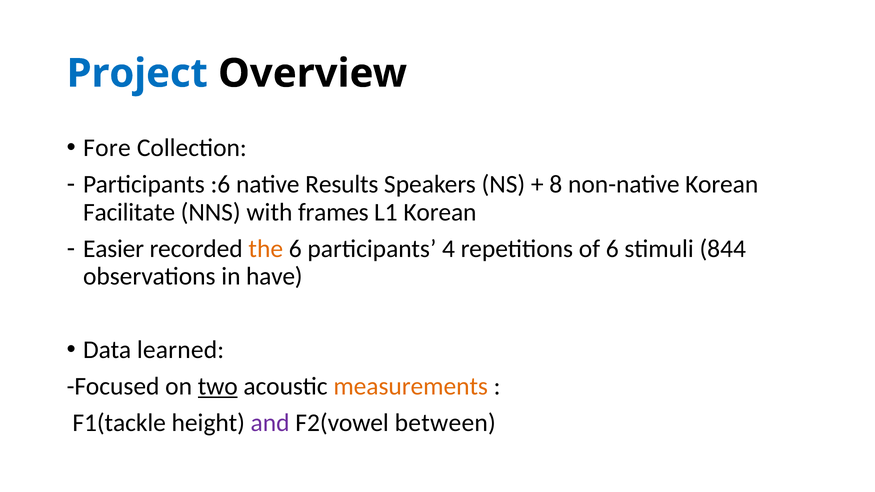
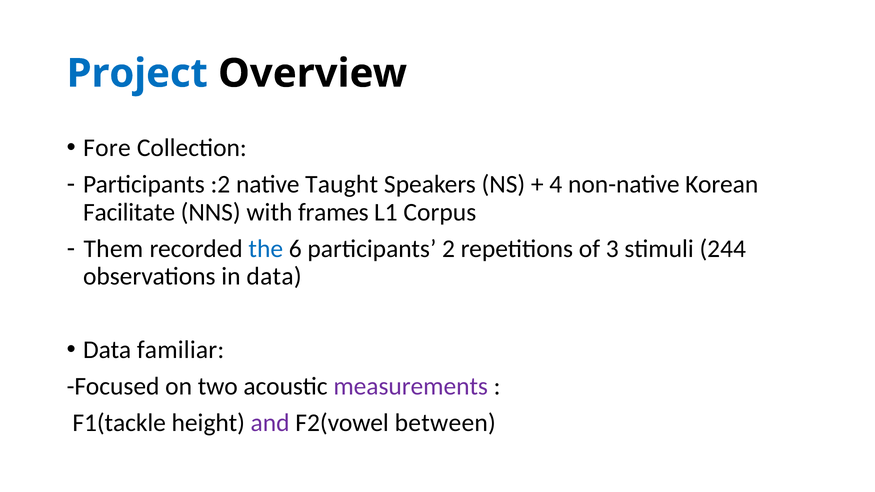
:6: :6 -> :2 (220, 185)
Results: Results -> Taught (342, 185)
8: 8 -> 4 (556, 185)
L1 Korean: Korean -> Corpus (440, 212)
Easier: Easier -> Them (113, 249)
the colour: orange -> blue (266, 249)
4: 4 -> 2 (448, 249)
of 6: 6 -> 3 (612, 249)
844: 844 -> 244 (723, 249)
in have: have -> data (274, 276)
learned: learned -> familiar (181, 350)
two underline: present -> none (218, 387)
measurements colour: orange -> purple (411, 387)
